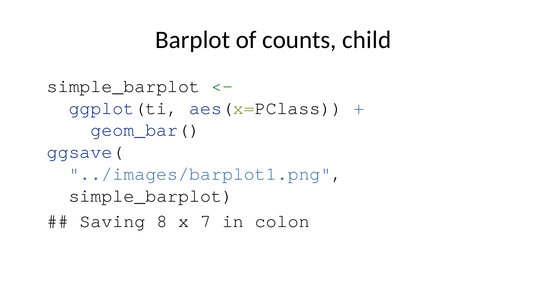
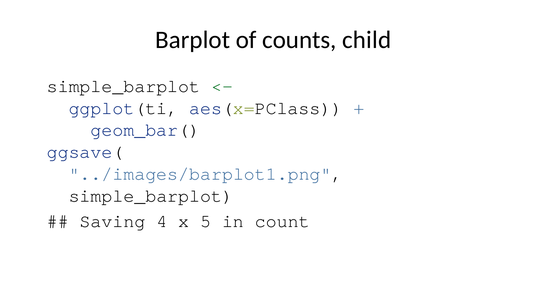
8: 8 -> 4 (162, 221)
7: 7 -> 5 (206, 221)
colon: colon -> count (282, 221)
